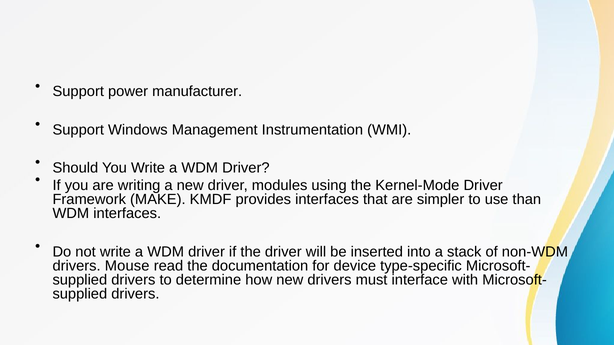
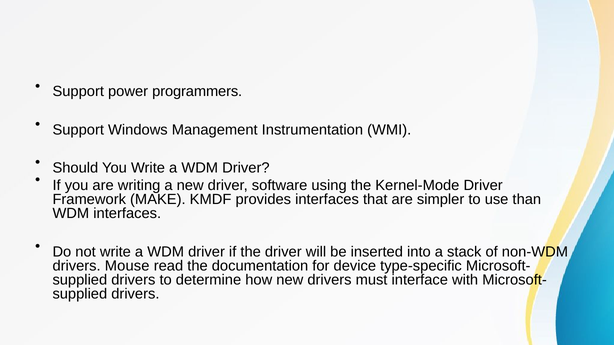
manufacturer: manufacturer -> programmers (197, 92)
modules: modules -> software (280, 185)
